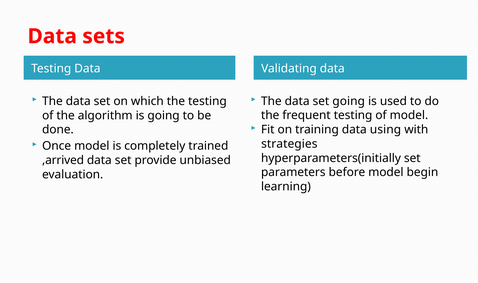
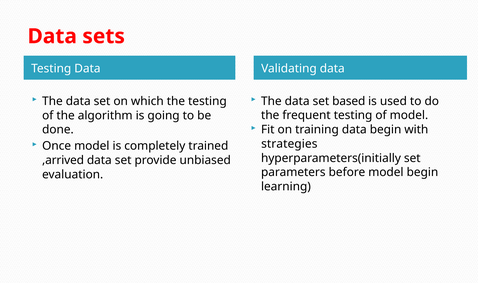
set going: going -> based (349, 101)
data using: using -> begin (386, 129)
